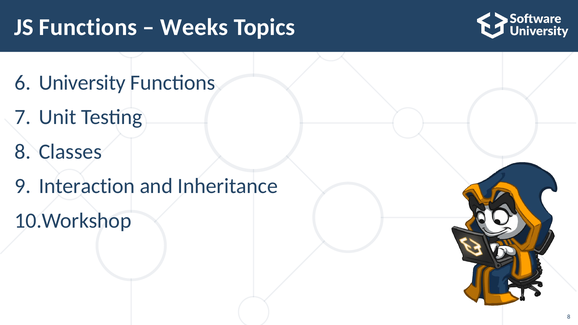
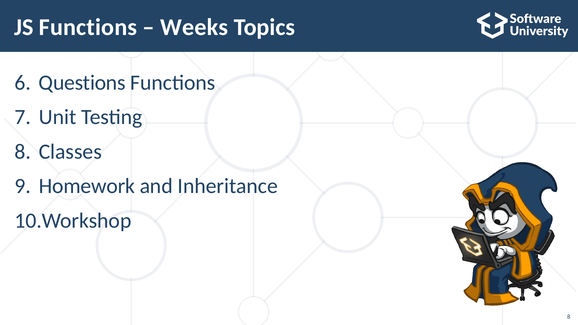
University: University -> Questions (82, 83)
Interaction: Interaction -> Homework (87, 186)
